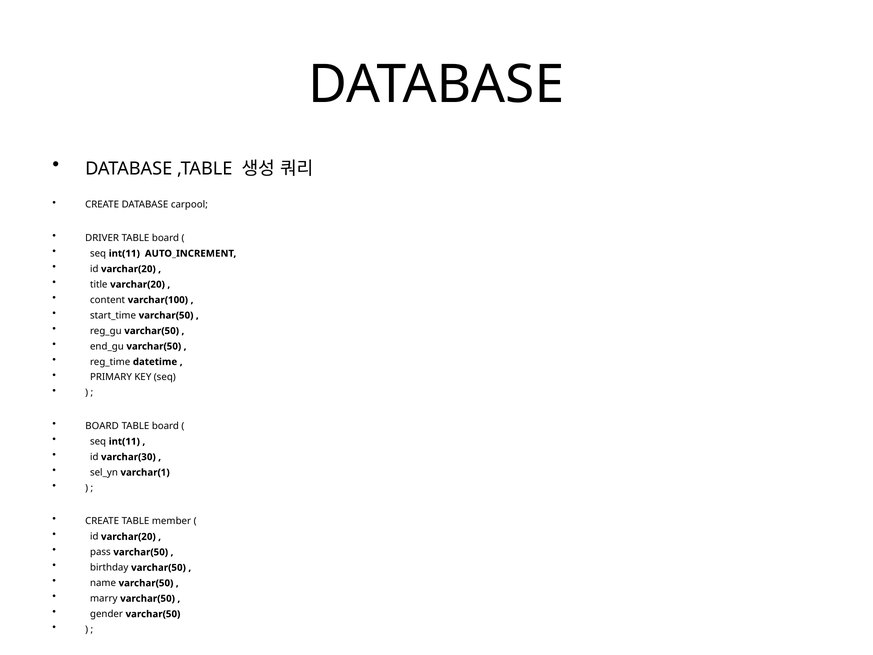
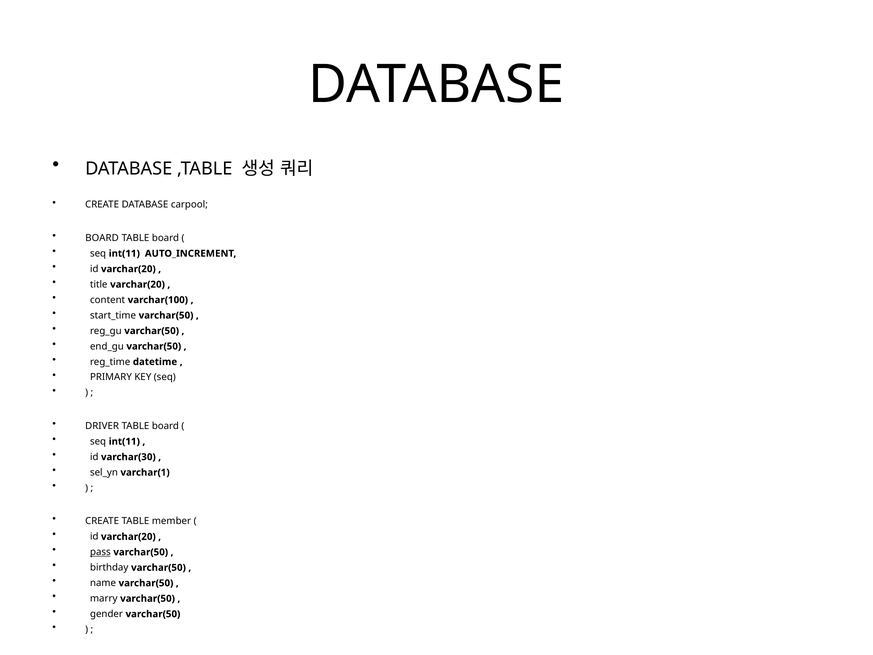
DRIVER: DRIVER -> BOARD (102, 238)
BOARD: BOARD -> DRIVER (102, 426)
pass underline: none -> present (100, 552)
